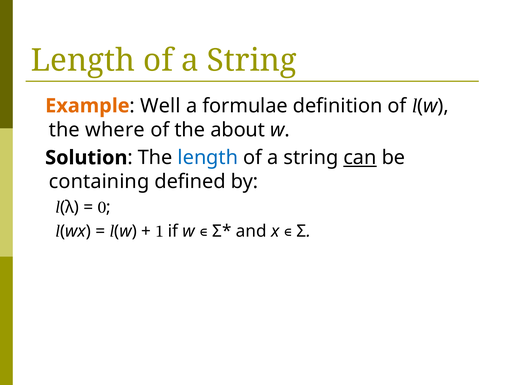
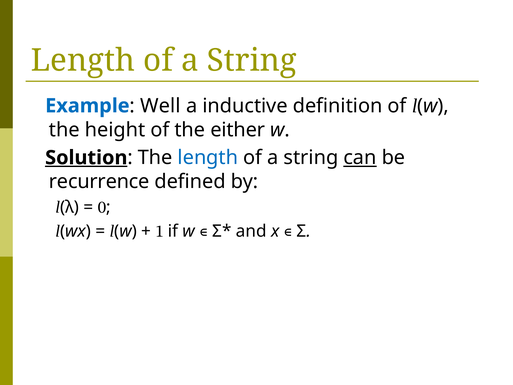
Example colour: orange -> blue (87, 106)
formulae: formulae -> inductive (245, 106)
where: where -> height (115, 130)
about: about -> either (238, 130)
Solution underline: none -> present (86, 158)
containing: containing -> recurrence (99, 182)
